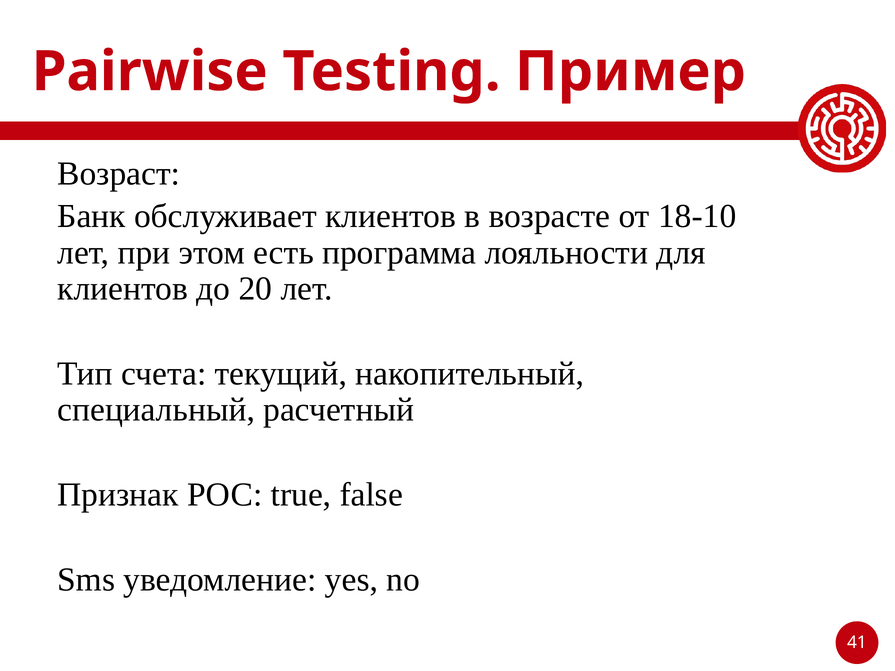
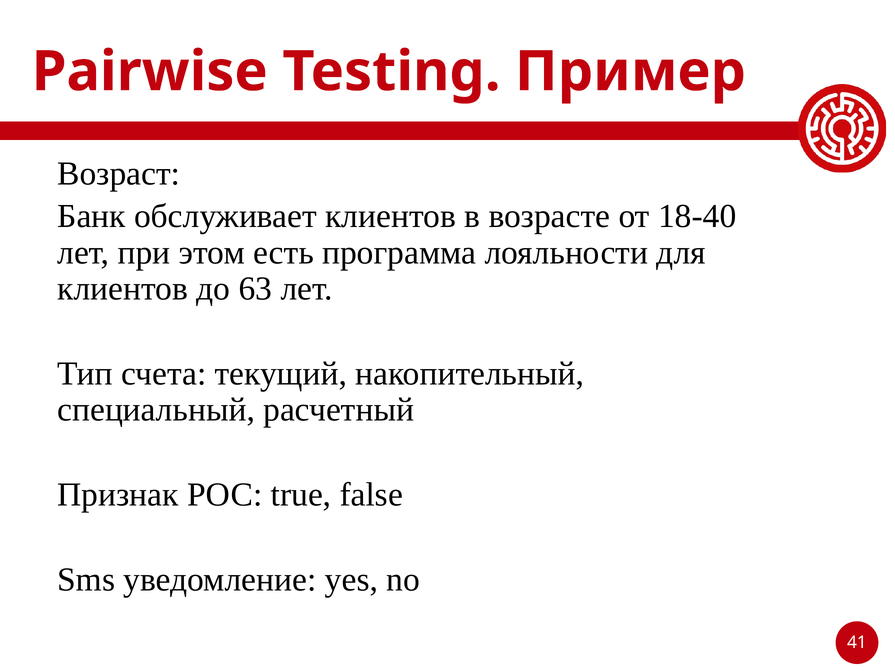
18-10: 18-10 -> 18-40 (697, 216)
20: 20 -> 63 (255, 289)
